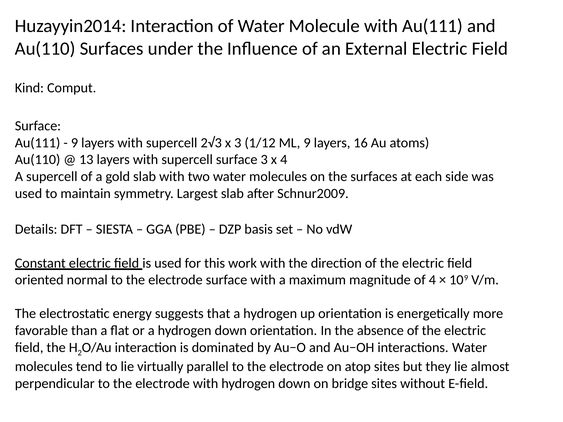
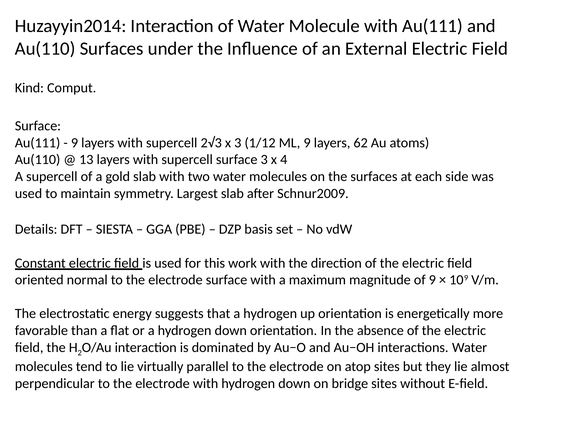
16: 16 -> 62 (361, 143)
of 4: 4 -> 9 (432, 280)
